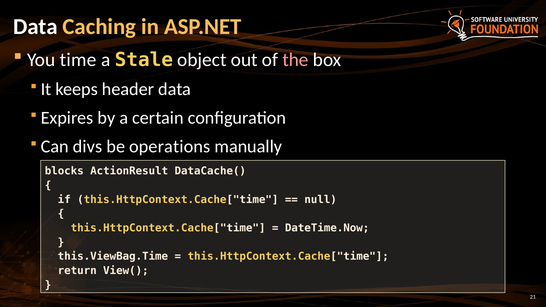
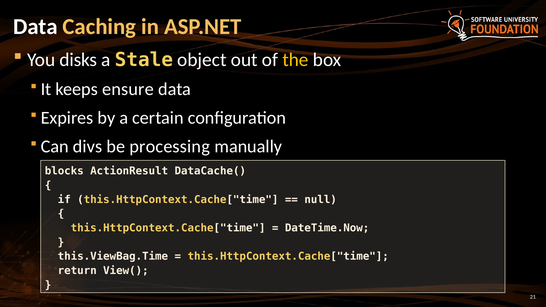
time: time -> disks (78, 60)
the colour: pink -> yellow (295, 60)
header: header -> ensure (128, 89)
operations: operations -> processing (170, 147)
